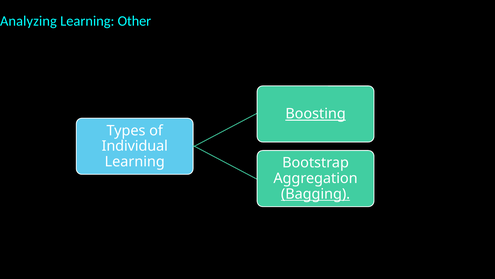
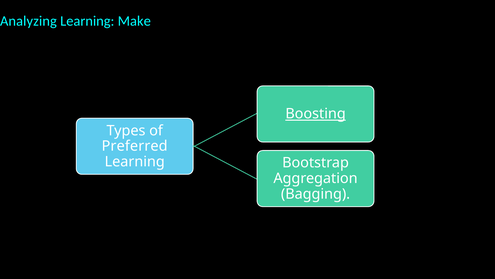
Other: Other -> Make (134, 21)
Individual: Individual -> Preferred (135, 146)
Bagging underline: present -> none (316, 194)
